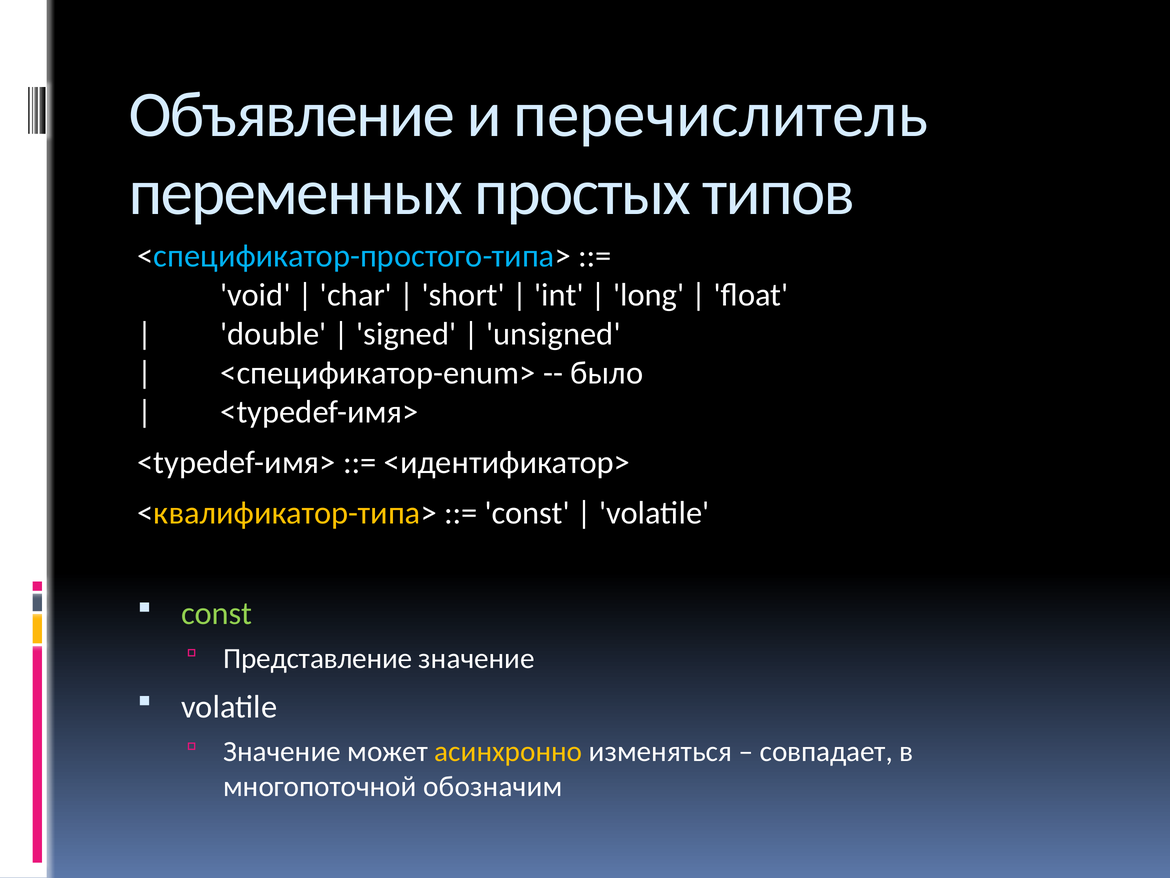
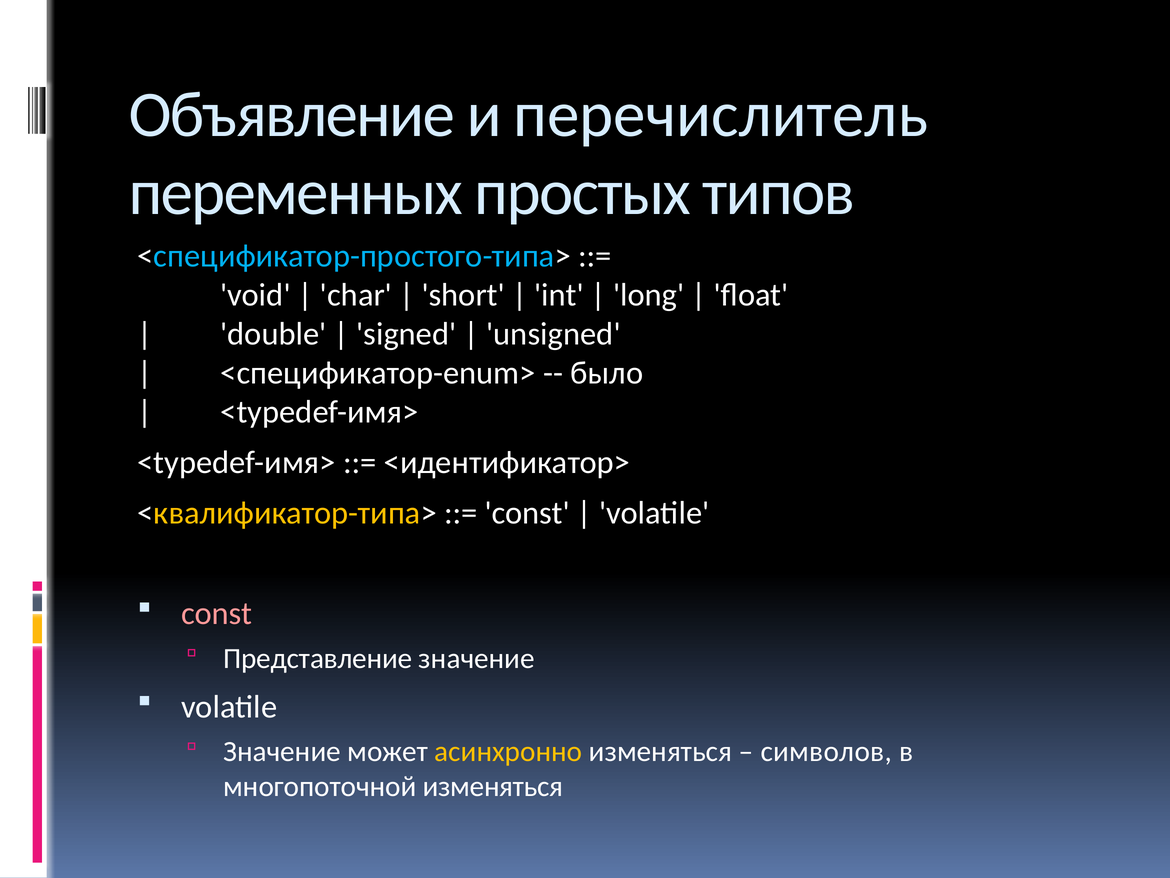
const colour: light green -> pink (217, 613)
совпадает: совпадает -> символов (826, 751)
многопоточной обозначим: обозначим -> изменяться (493, 786)
